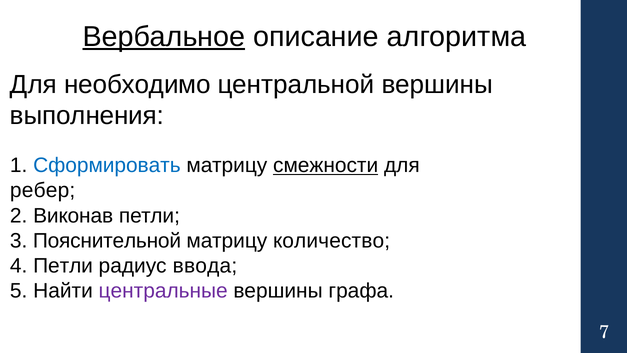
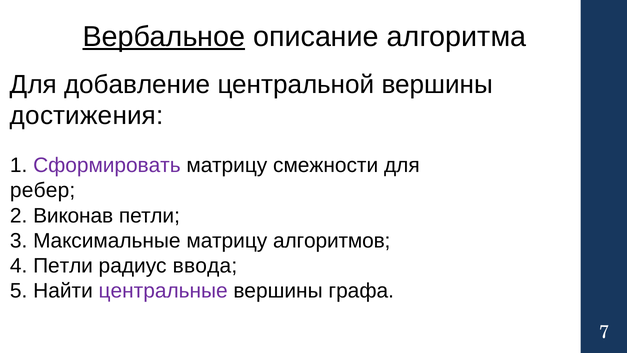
необходимо: необходимо -> добавление (137, 84)
выполнения: выполнения -> достижения (87, 116)
Сформировать colour: blue -> purple (107, 165)
смежности underline: present -> none (326, 165)
Пояснительной: Пояснительной -> Максимальные (107, 241)
количество: количество -> алгоритмов (332, 241)
